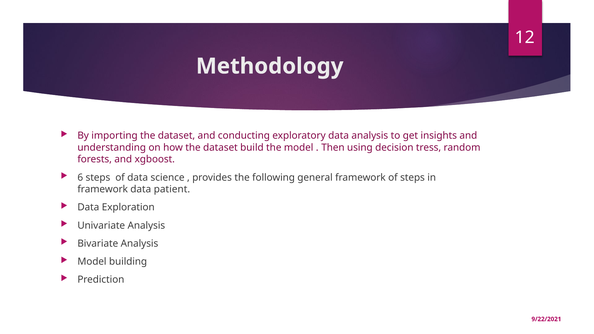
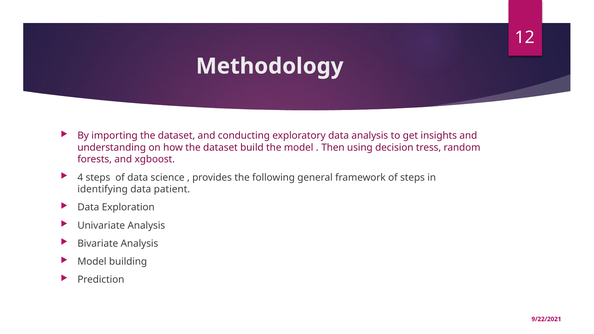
6: 6 -> 4 (80, 178)
framework: framework -> identifying (103, 189)
